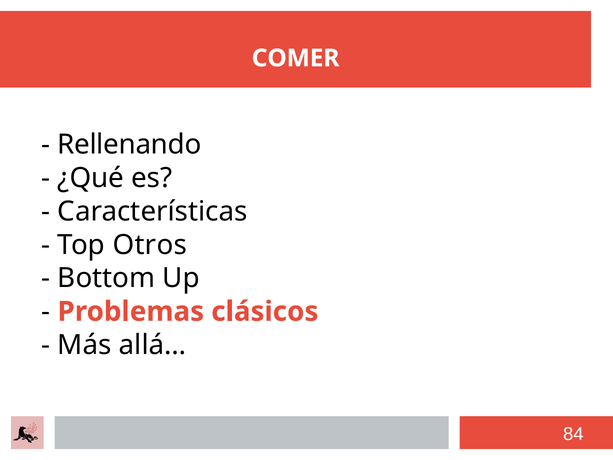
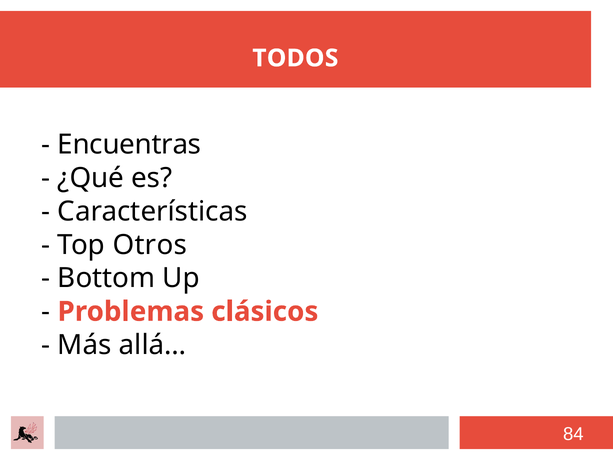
COMER: COMER -> TODOS (295, 58)
Rellenando: Rellenando -> Encuentras (129, 145)
